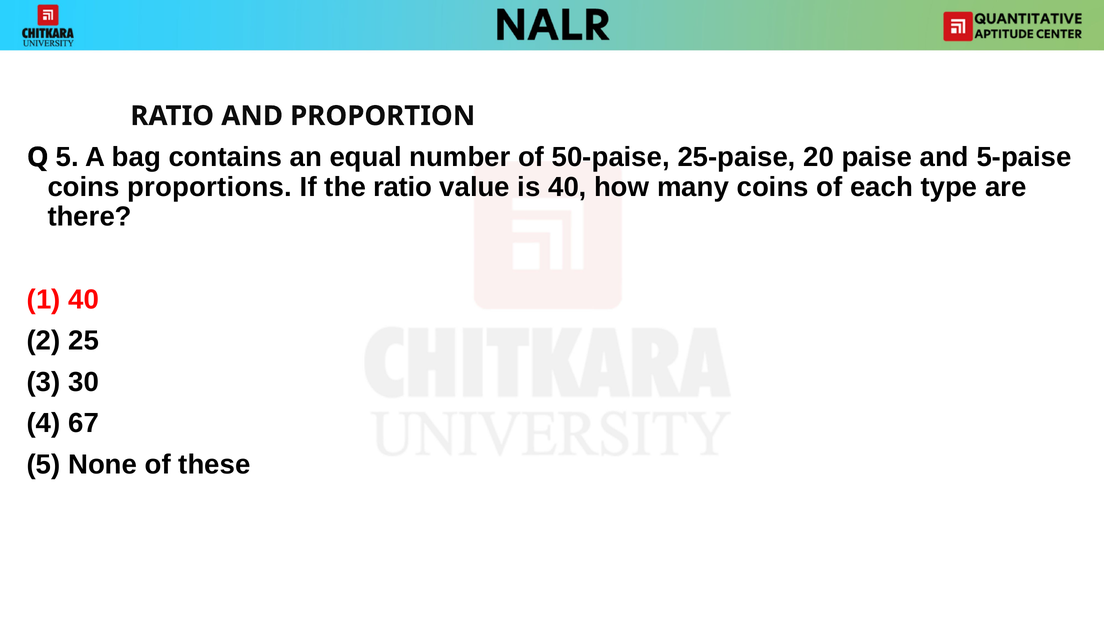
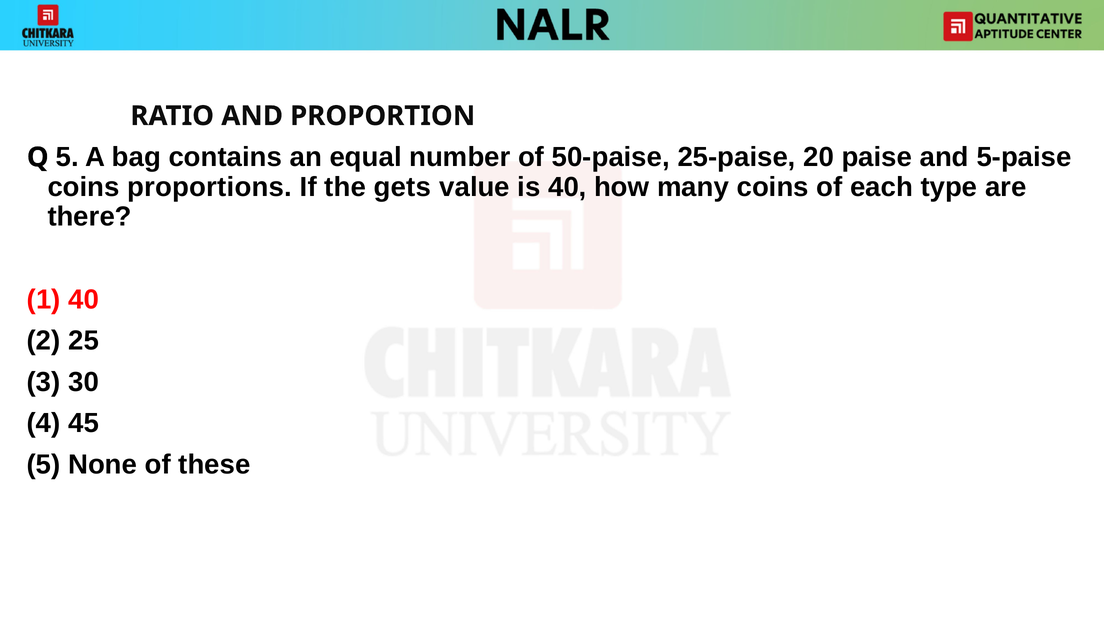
the ratio: ratio -> gets (402, 187)
67: 67 -> 45 (84, 423)
